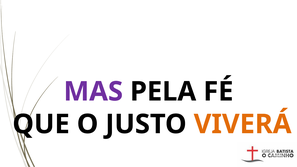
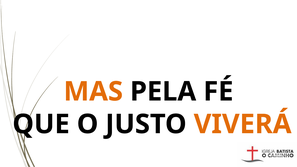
MAS colour: purple -> orange (93, 92)
